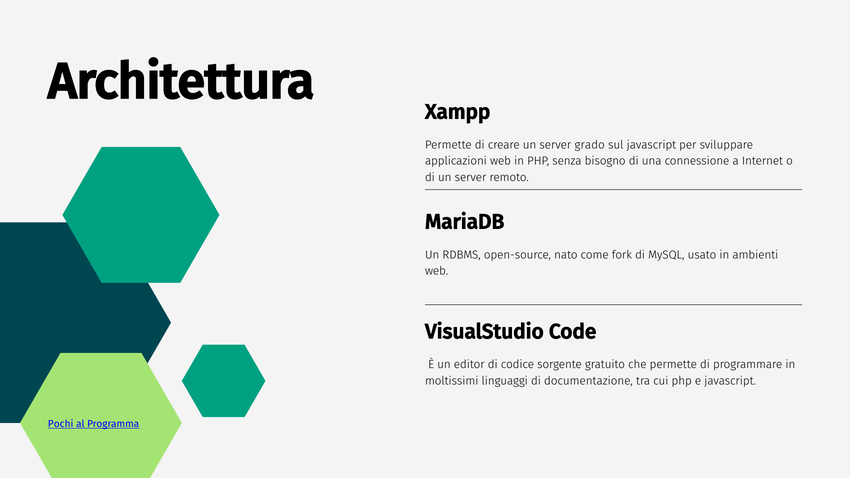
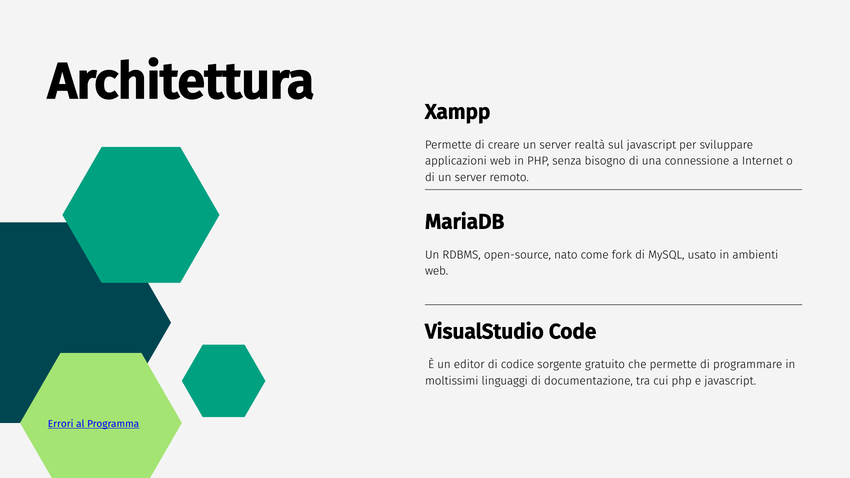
grado: grado -> realtà (590, 145)
Pochi: Pochi -> Errori (61, 424)
